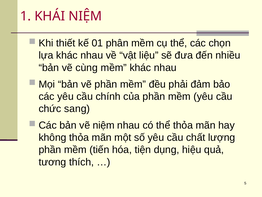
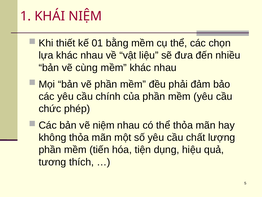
phân: phân -> bằng (117, 43)
sang: sang -> phép (77, 108)
